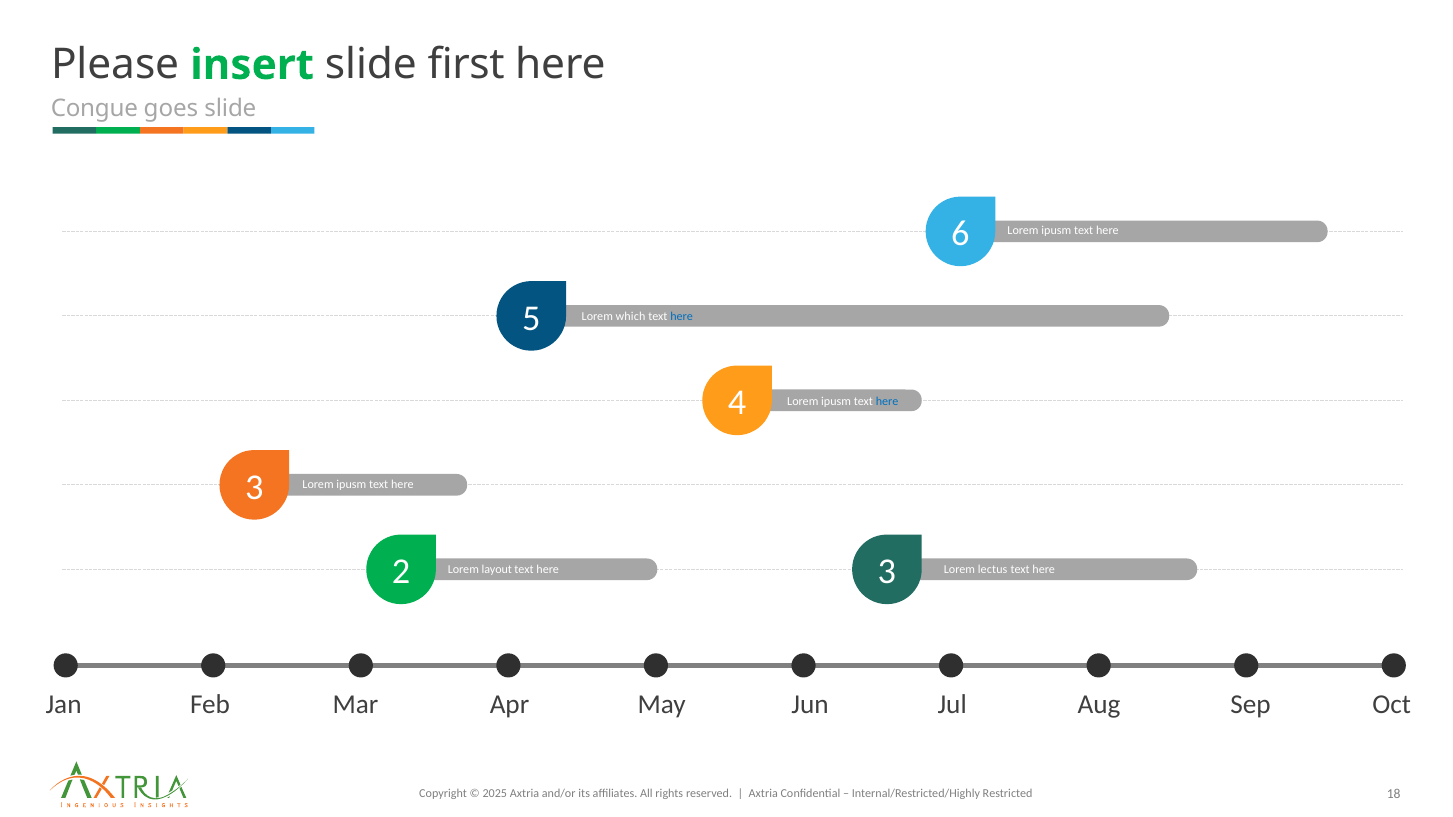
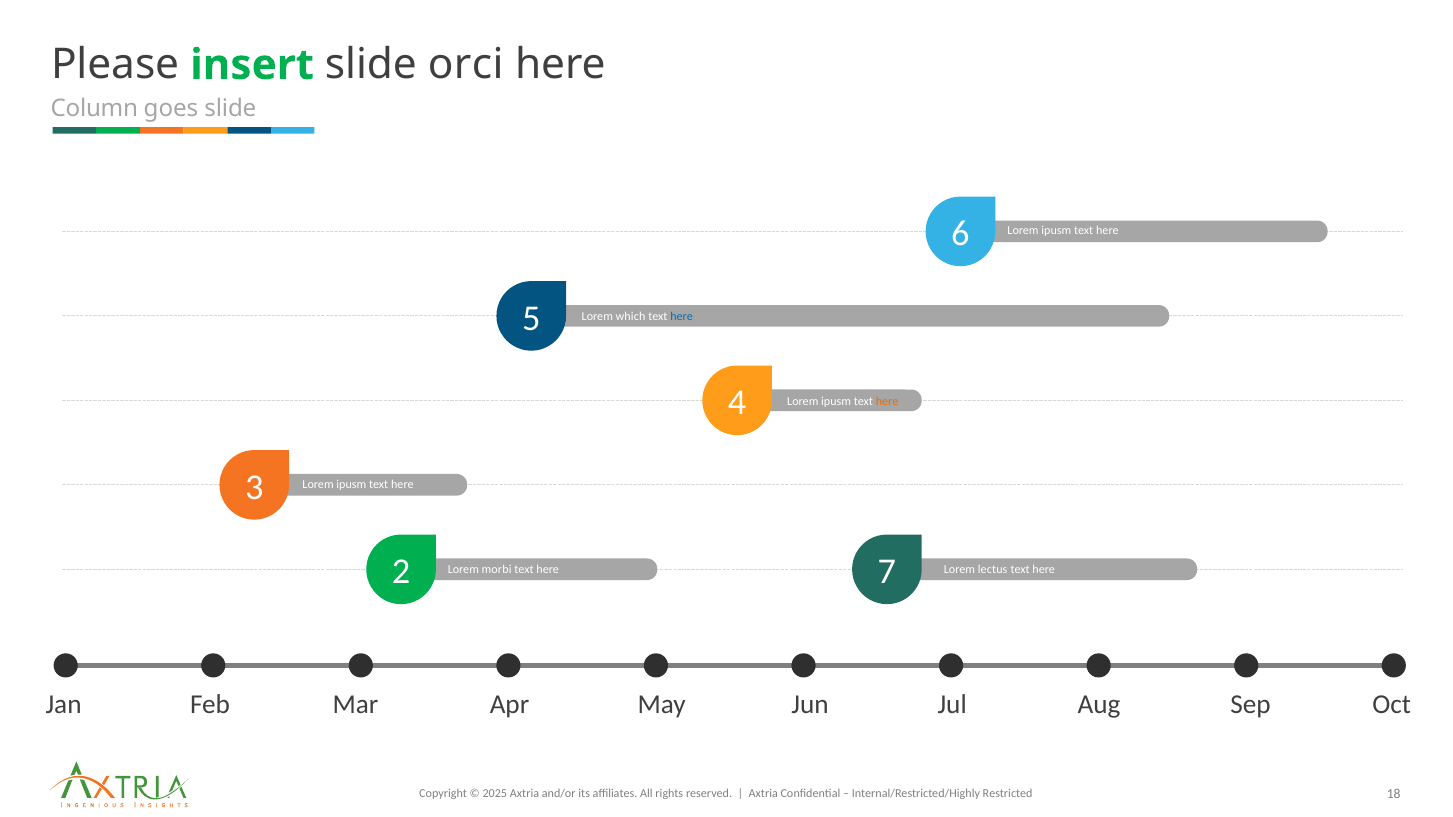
first: first -> orci (466, 65)
Congue: Congue -> Column (94, 109)
here colour: blue -> orange (887, 401)
2 3: 3 -> 7 (887, 572)
layout: layout -> morbi (497, 569)
